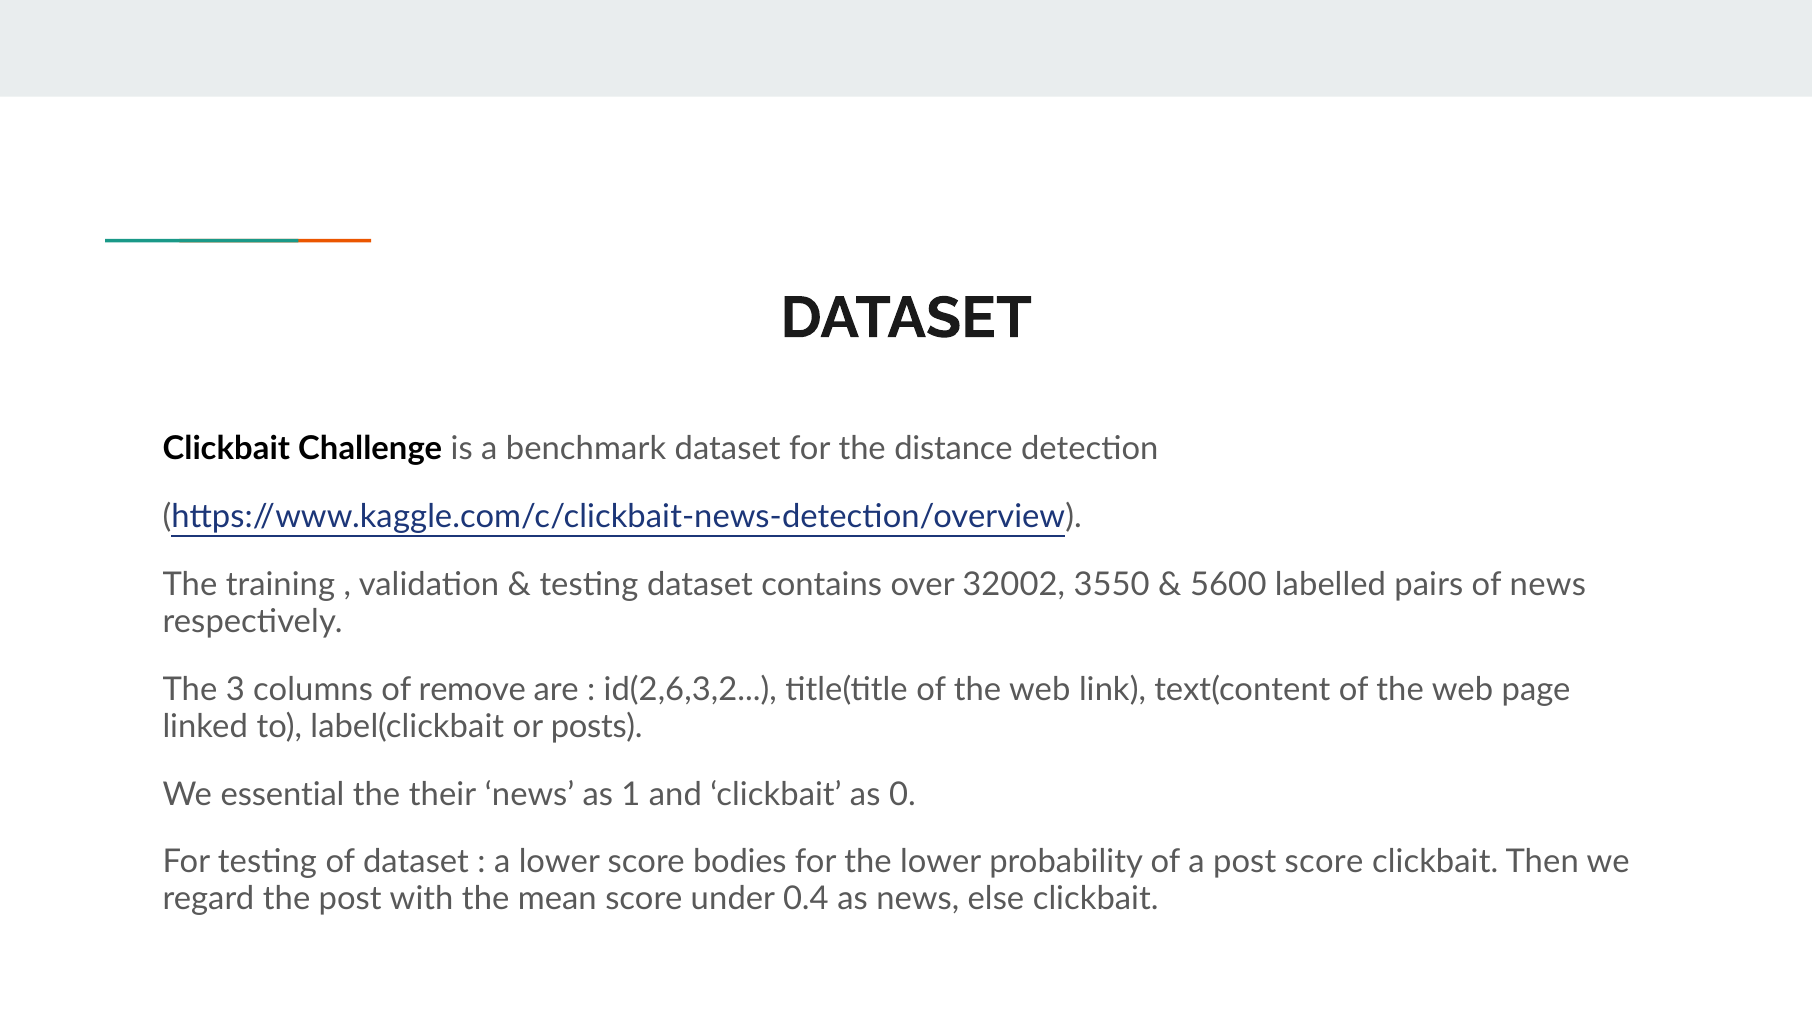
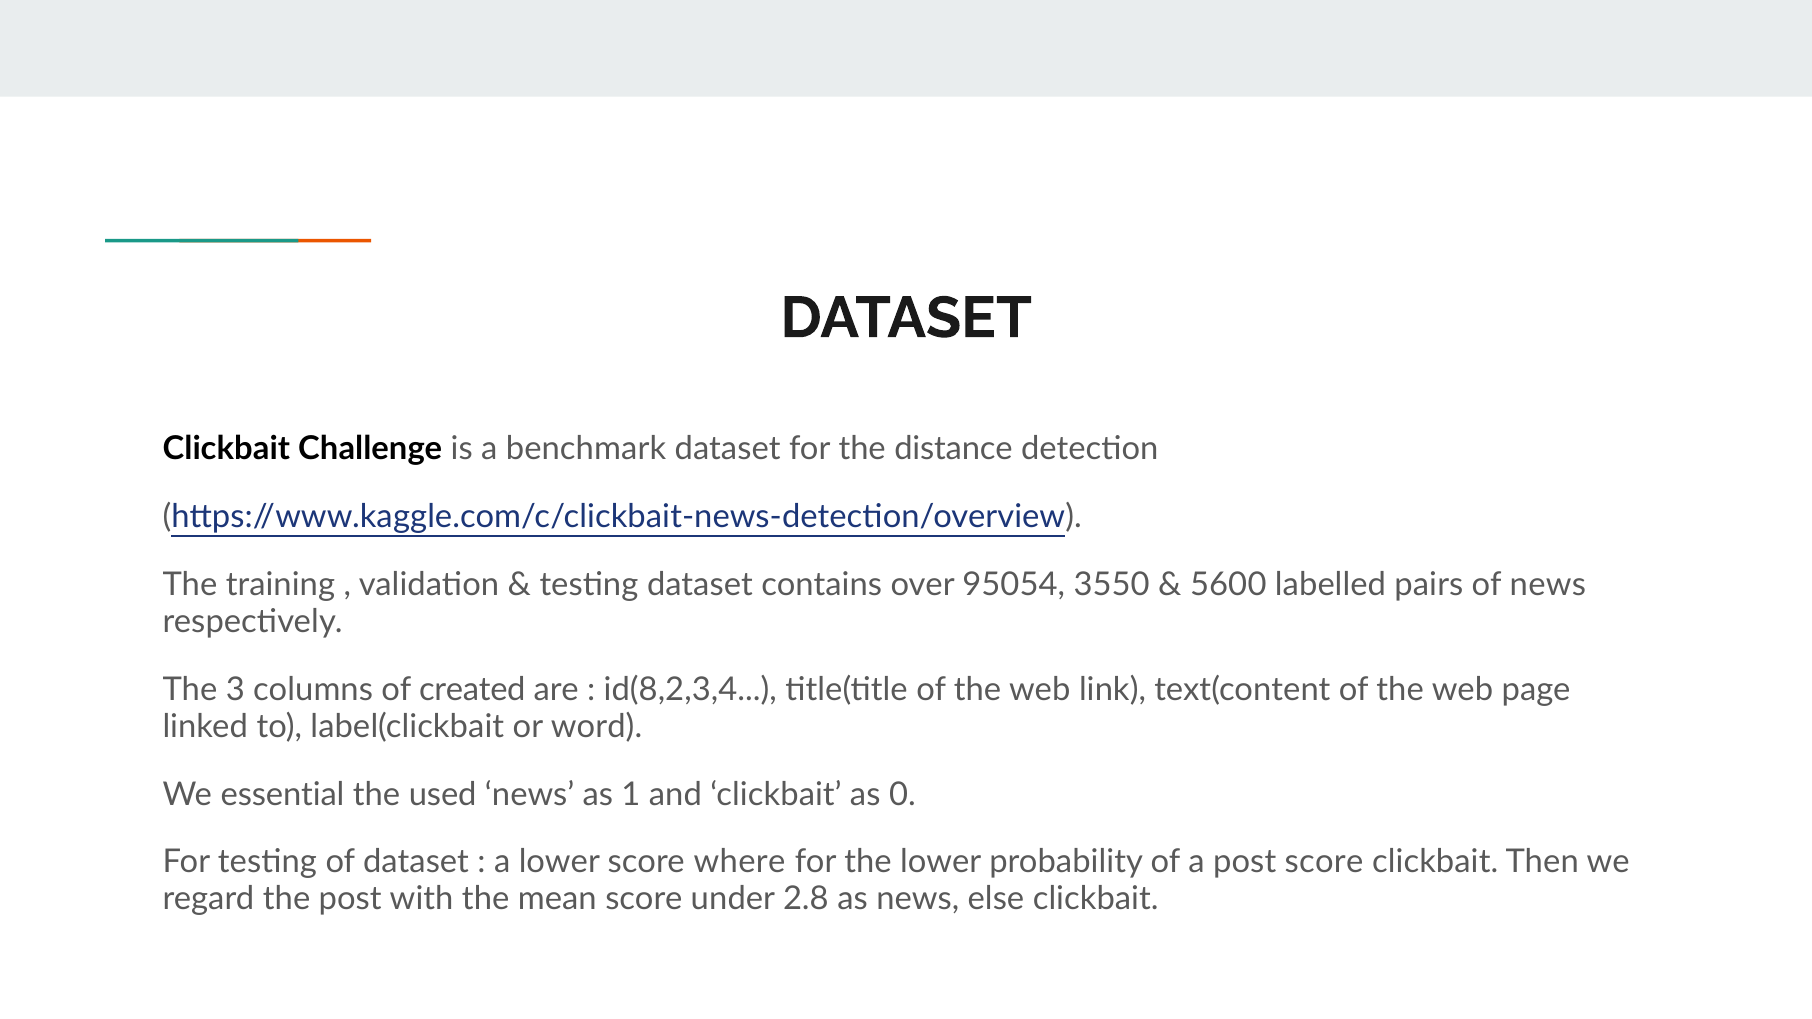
32002: 32002 -> 95054 (1014, 585)
remove: remove -> created (472, 690)
id(2,6,3,2: id(2,6,3,2 -> id(8,2,3,4 (690, 690)
posts: posts -> word (597, 727)
their: their -> used (443, 794)
bodies: bodies -> where (740, 862)
0.4: 0.4 -> 2.8 (806, 899)
